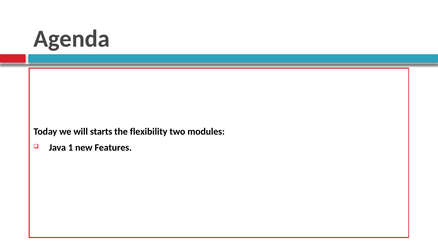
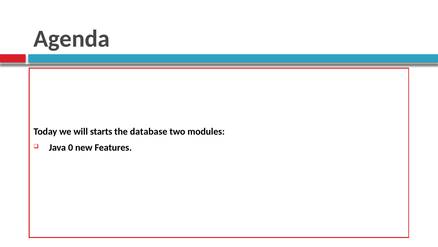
flexibility: flexibility -> database (149, 131)
1: 1 -> 0 (71, 147)
